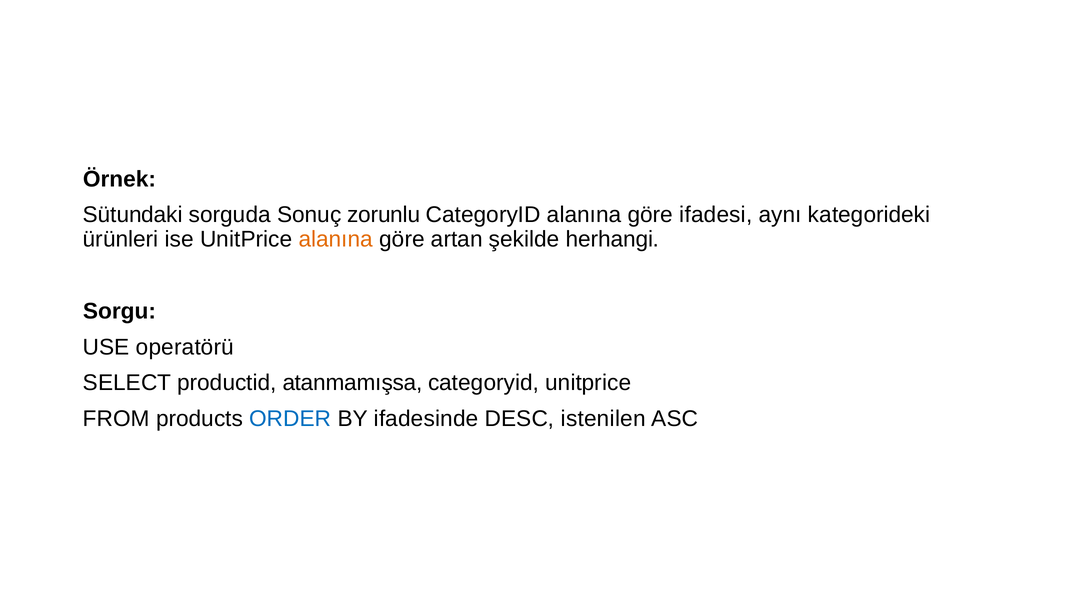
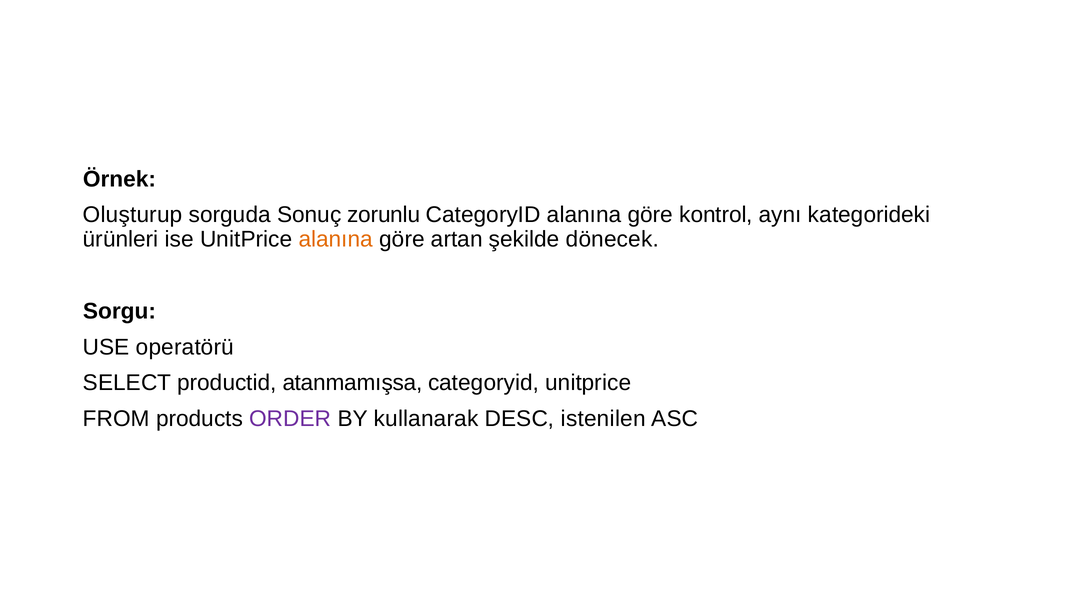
Sütundaki: Sütundaki -> Oluşturup (133, 215)
ifadesi: ifadesi -> kontrol (716, 215)
herhangi: herhangi -> dönecek (612, 239)
ORDER colour: blue -> purple (290, 419)
ifadesinde: ifadesinde -> kullanarak (426, 419)
